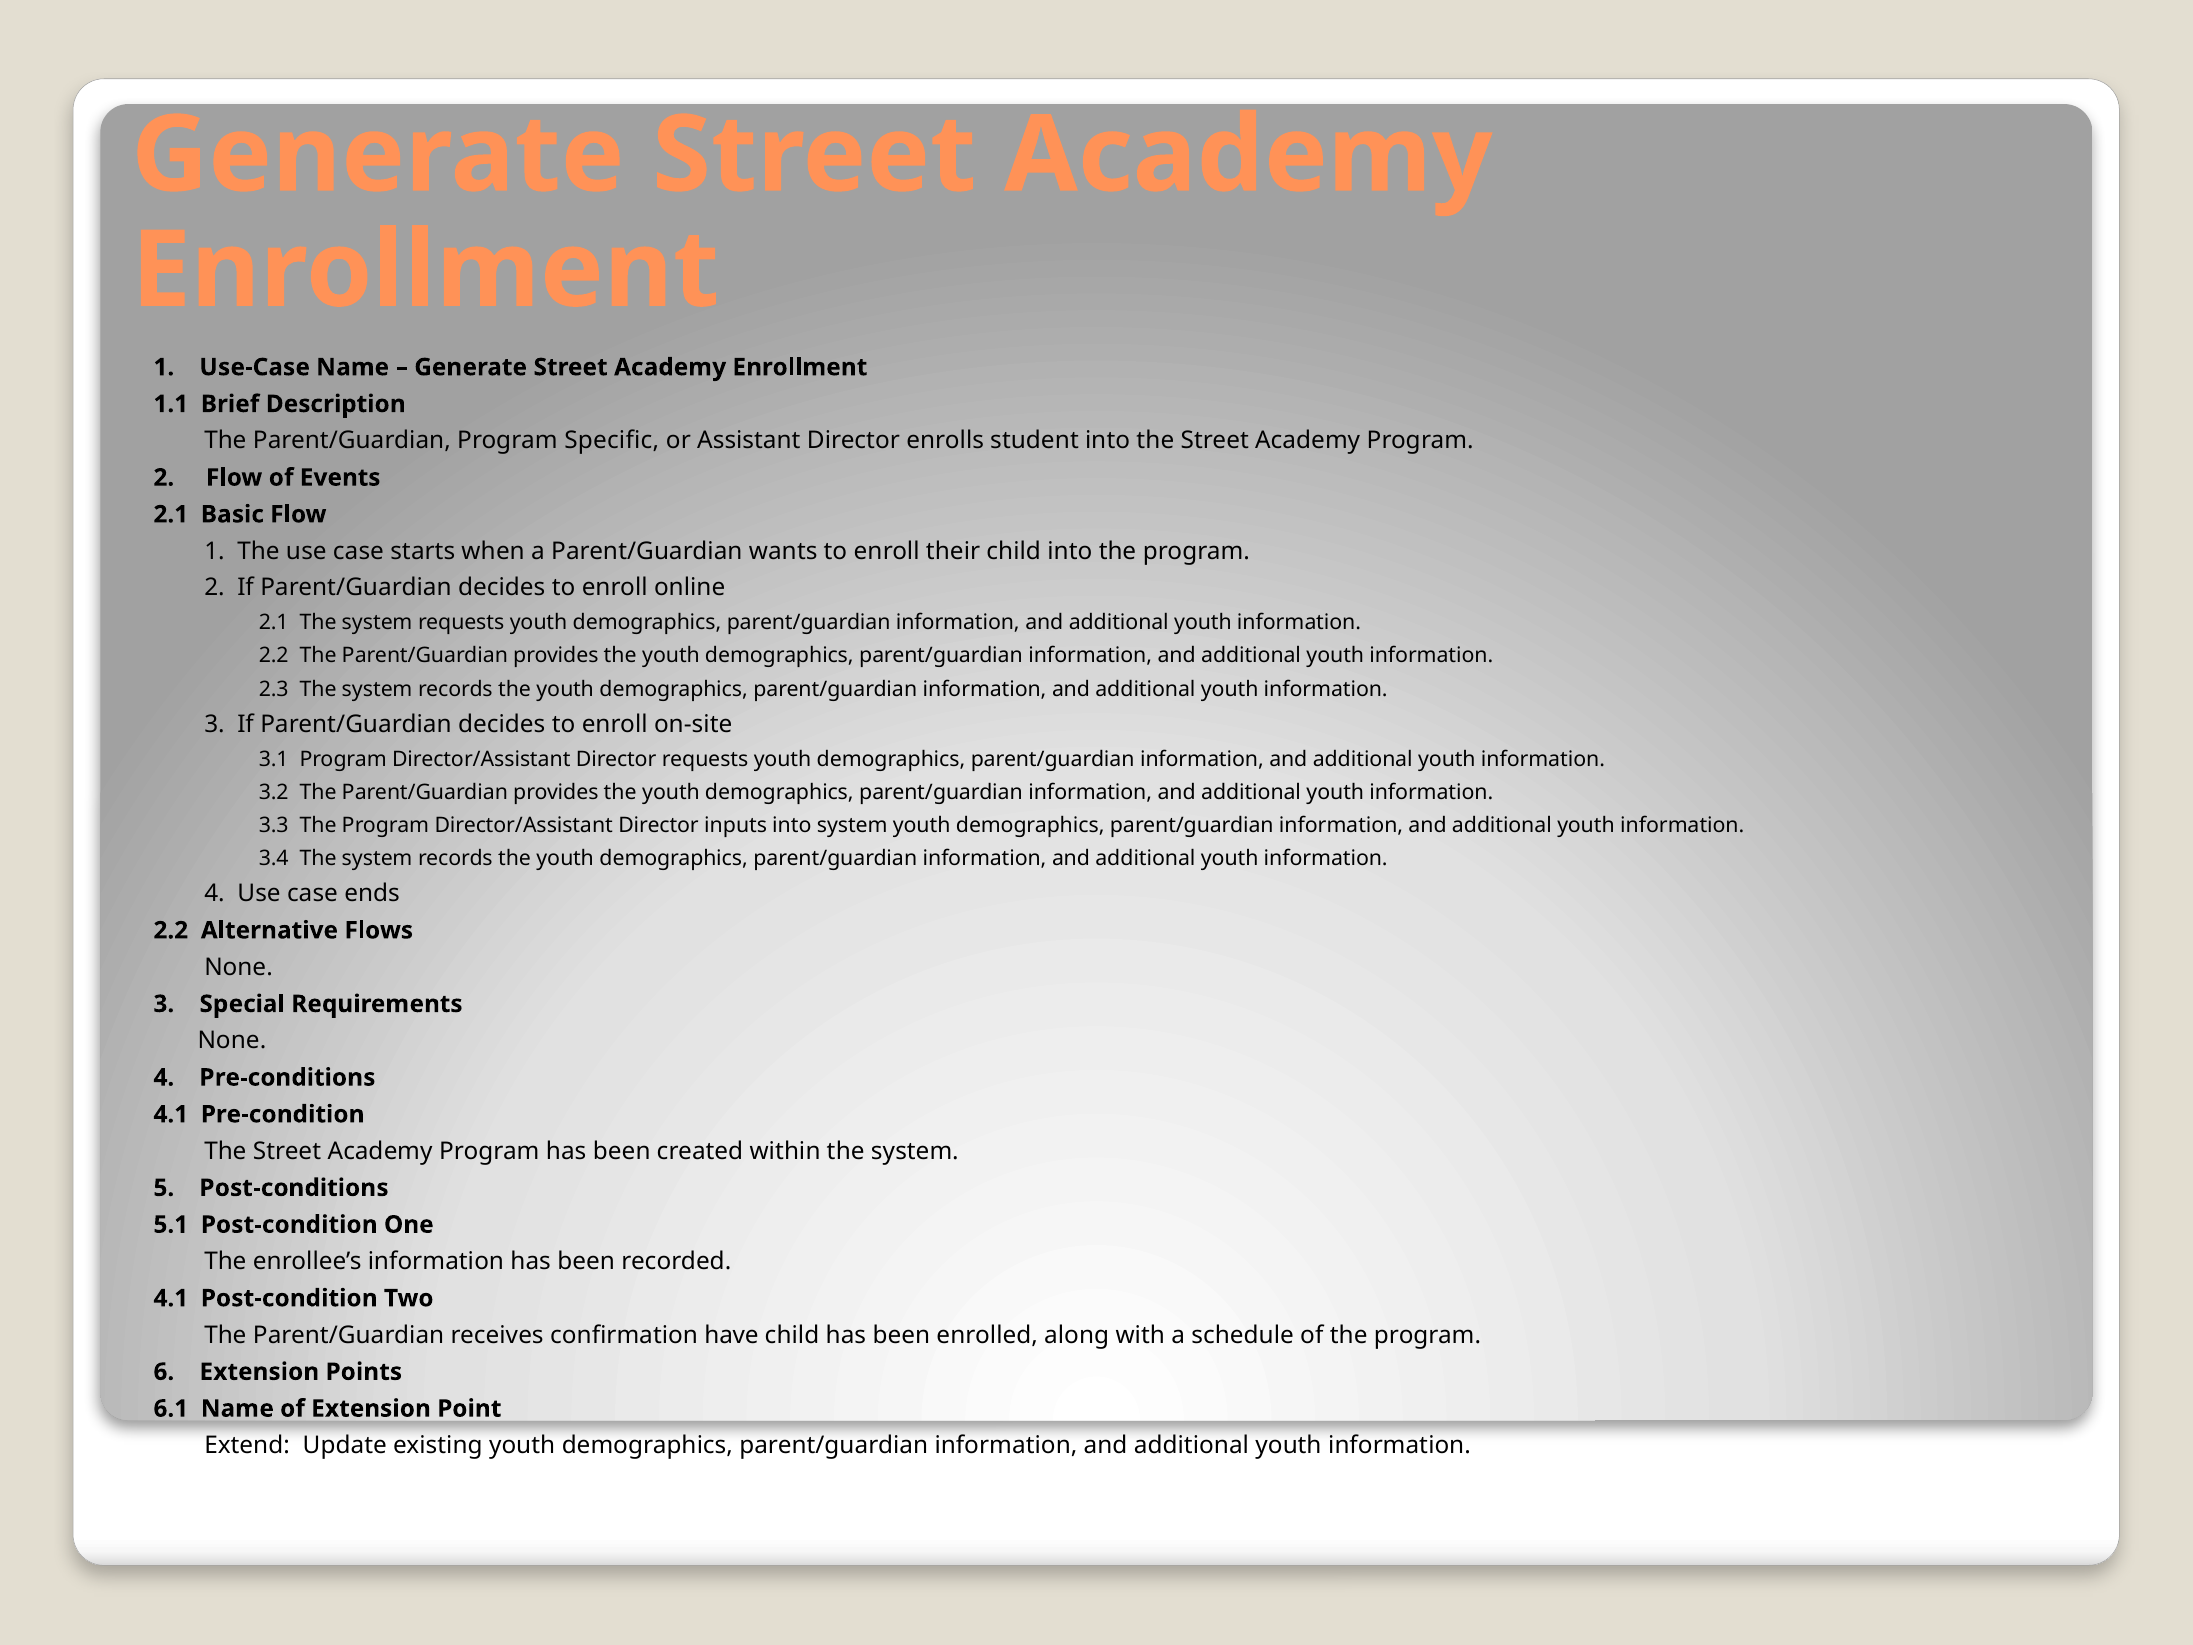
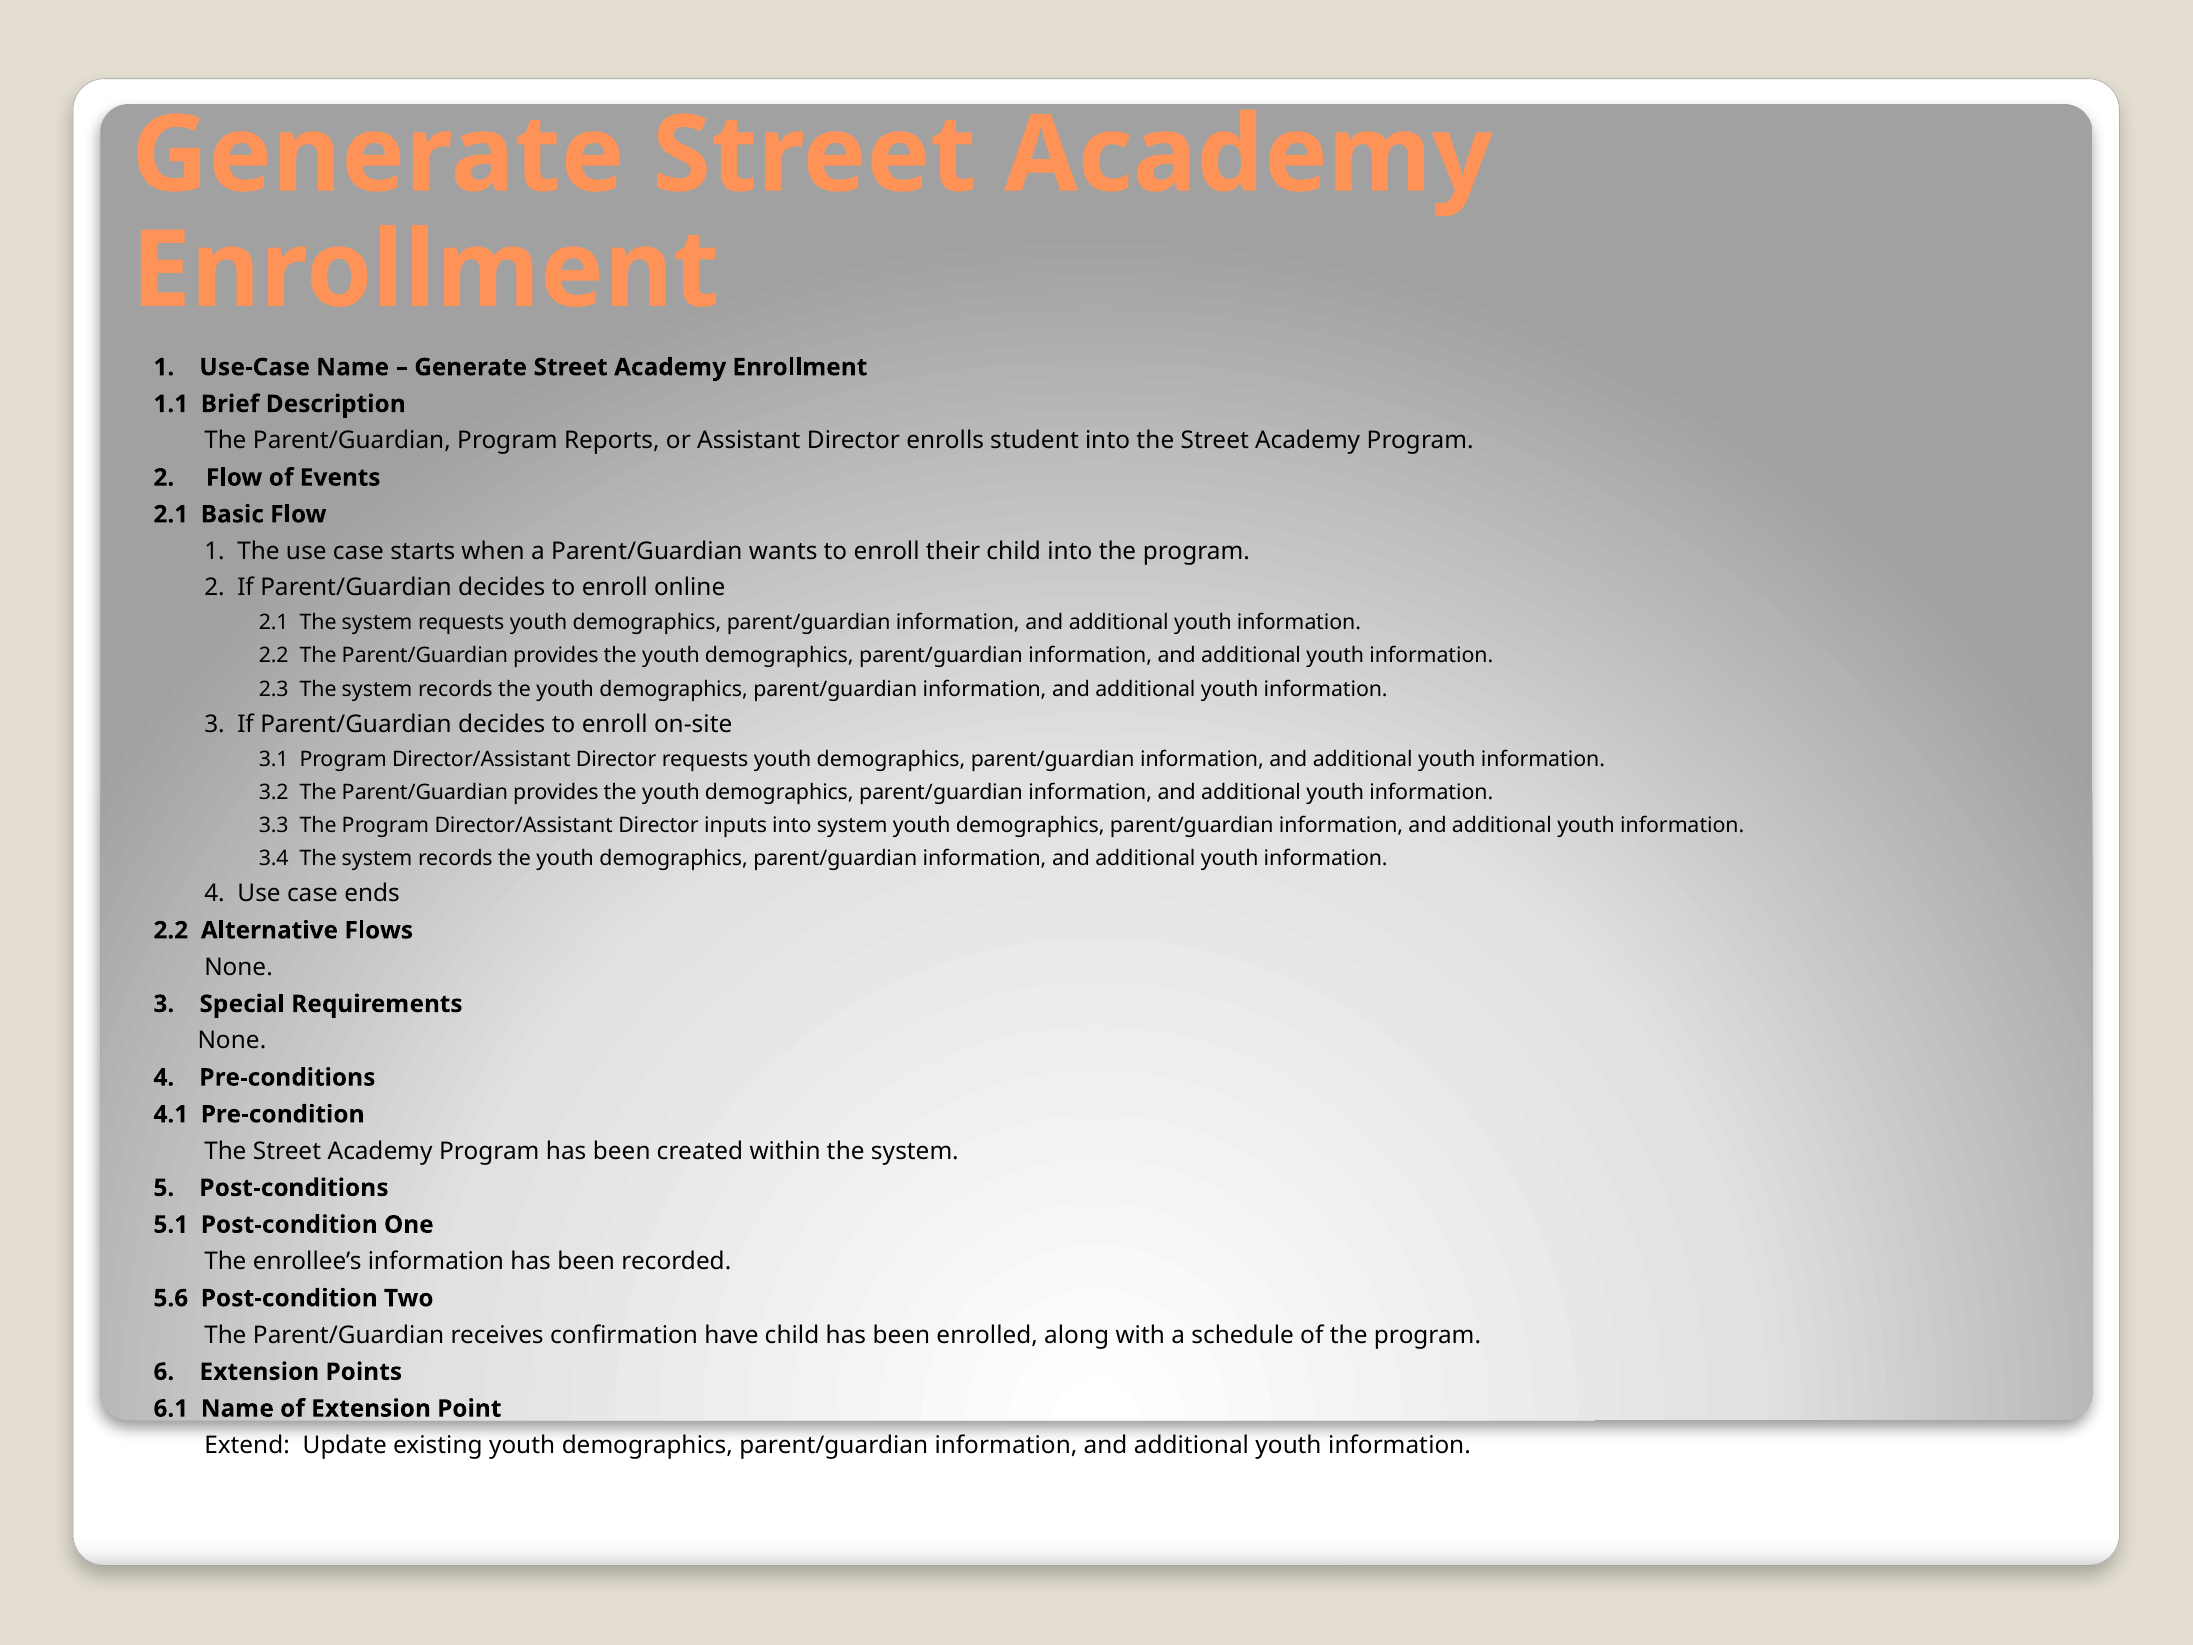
Specific: Specific -> Reports (612, 441)
4.1: 4.1 -> 5.6 (171, 1298)
